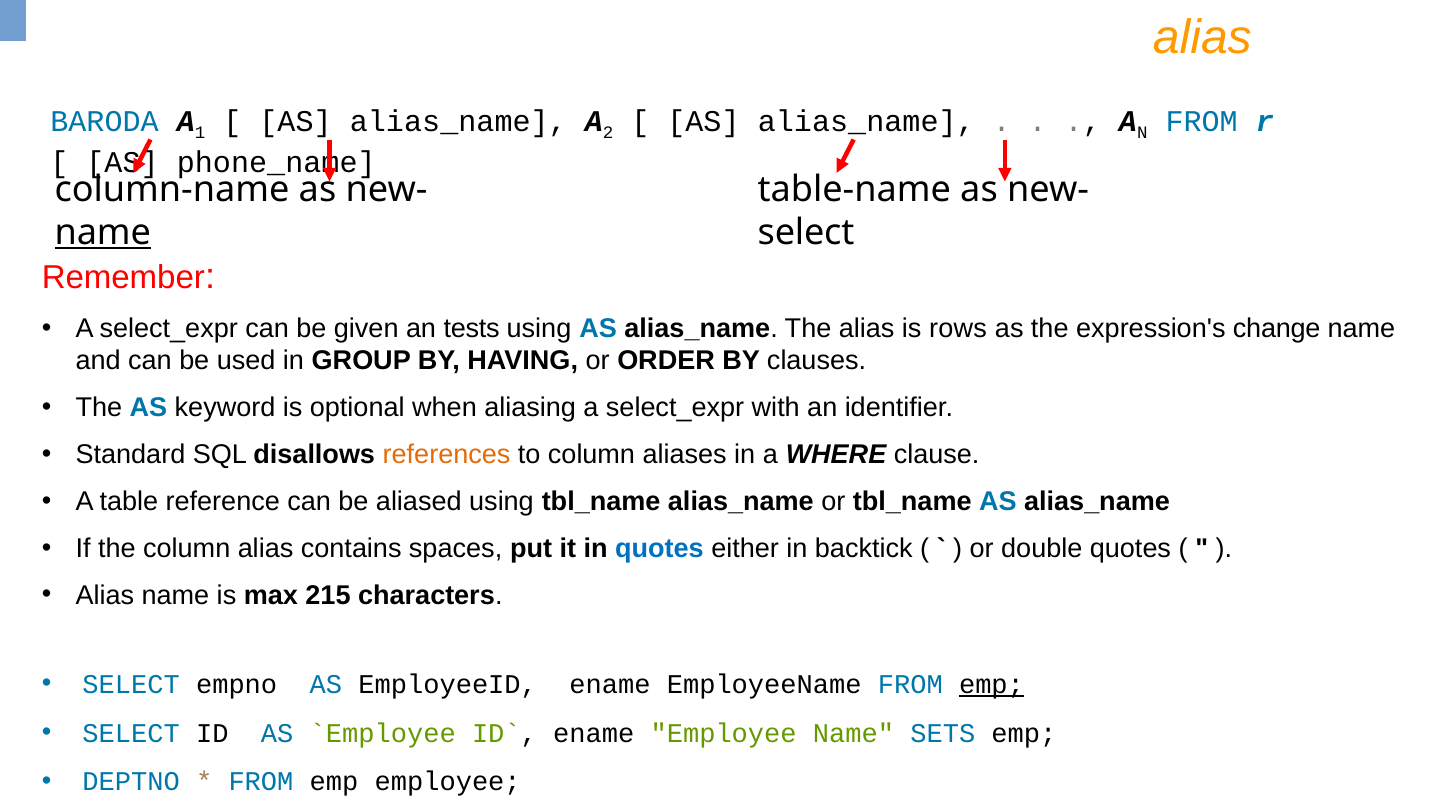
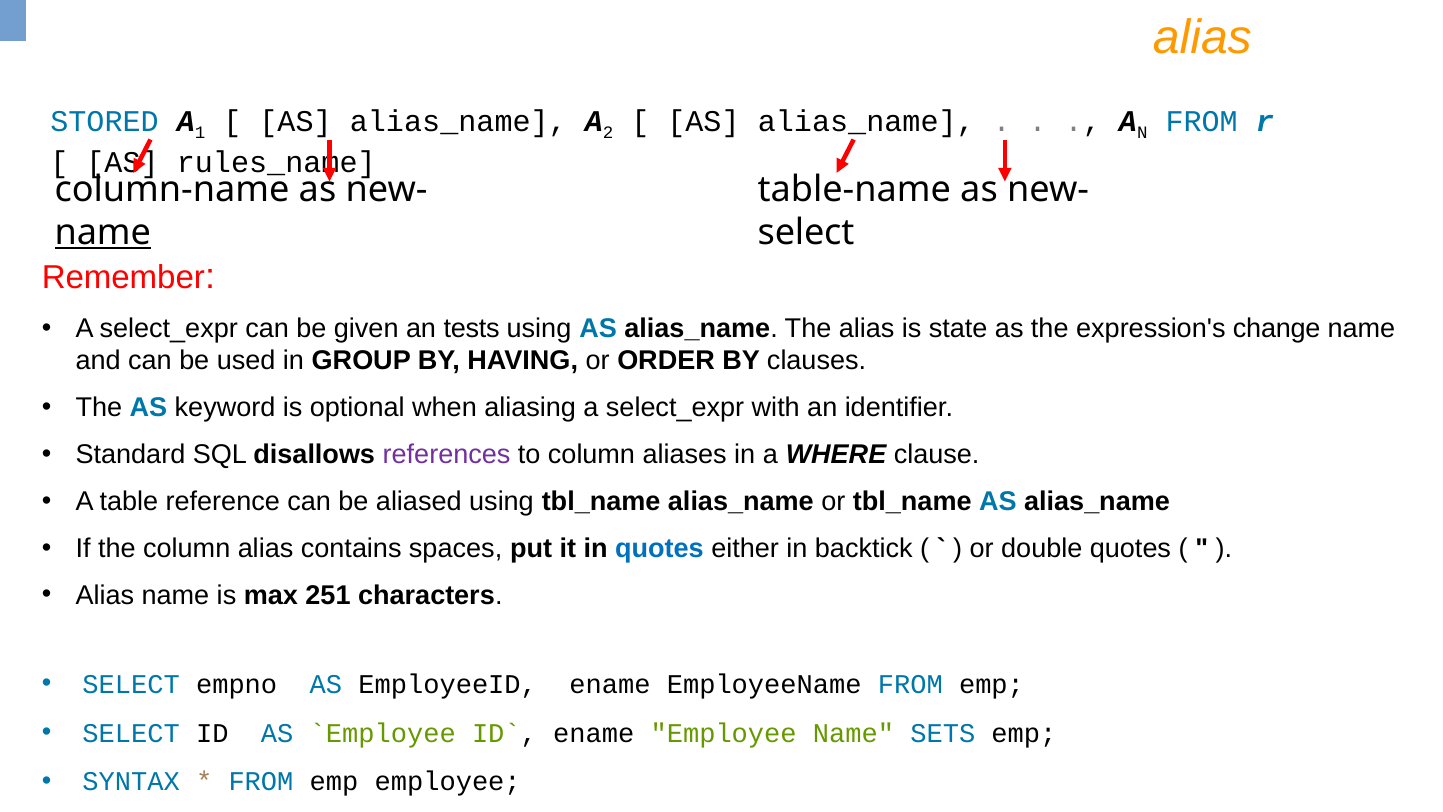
BARODA: BARODA -> STORED (105, 121)
phone_name: phone_name -> rules_name (276, 162)
rows: rows -> state (958, 328)
references colour: orange -> purple (447, 455)
215: 215 -> 251 (328, 595)
emp underline: present -> none (991, 684)
DEPTNO: DEPTNO -> SYNTAX (131, 782)
